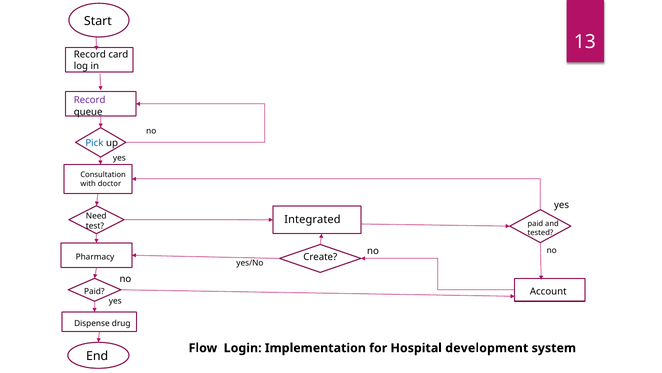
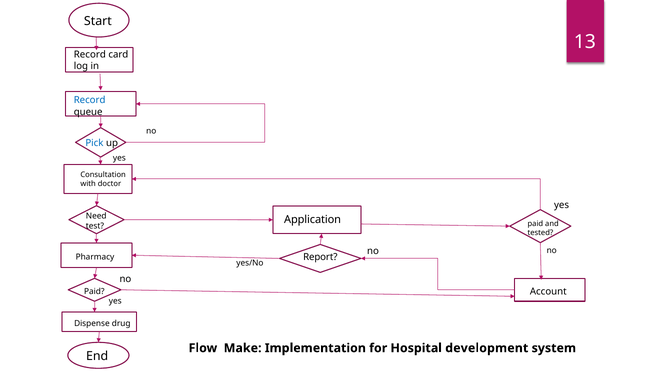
Record colour: purple -> blue (90, 100)
Integrated: Integrated -> Application (313, 219)
Create: Create -> Report (320, 256)
Login: Login -> Make (243, 347)
